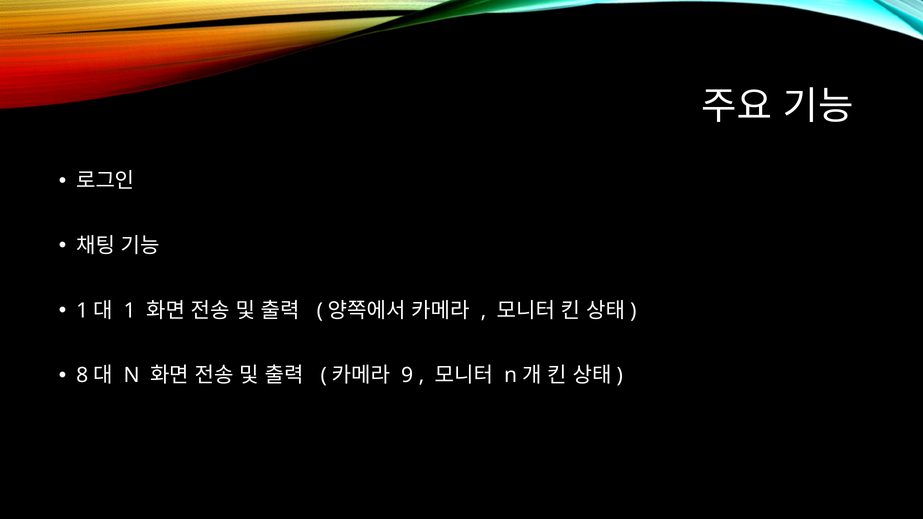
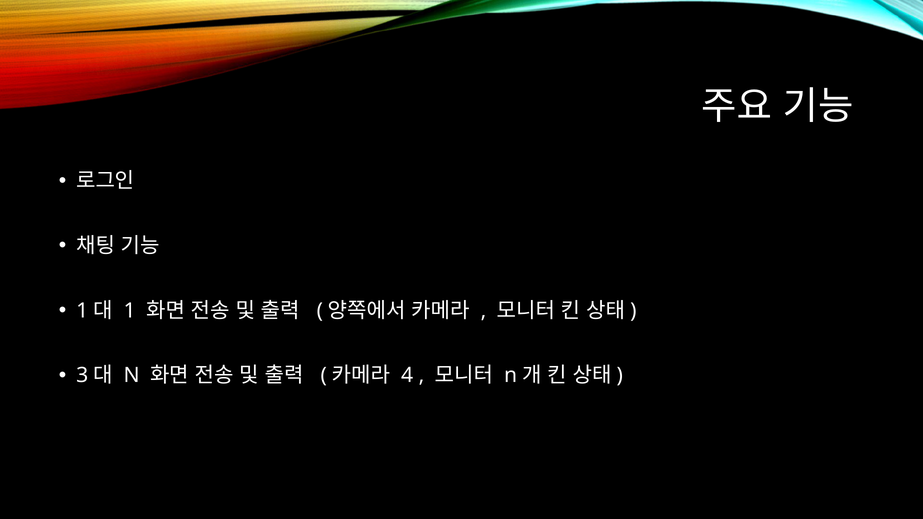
8: 8 -> 3 (82, 376)
9: 9 -> 4 (407, 376)
